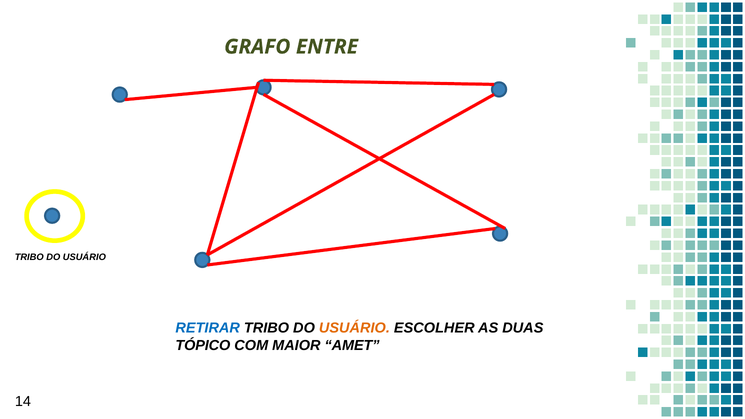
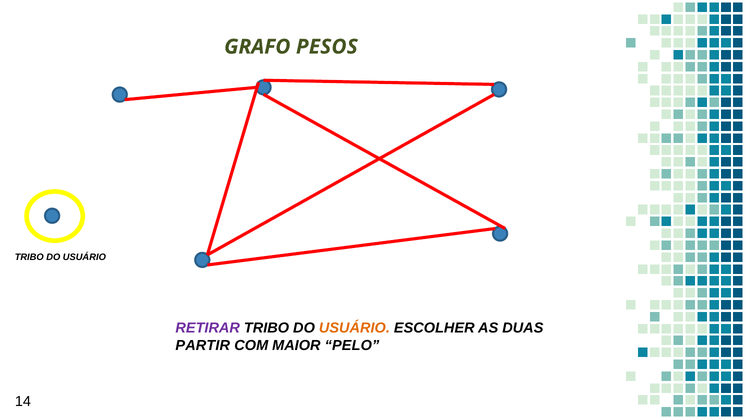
ENTRE: ENTRE -> PESOS (327, 47)
RETIRAR colour: blue -> purple (208, 328)
TÓPICO: TÓPICO -> PARTIR (203, 345)
AMET: AMET -> PELO (352, 345)
